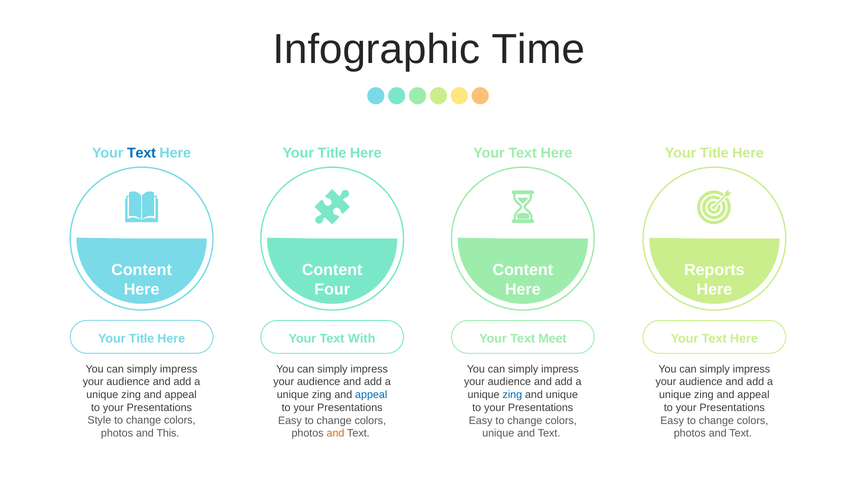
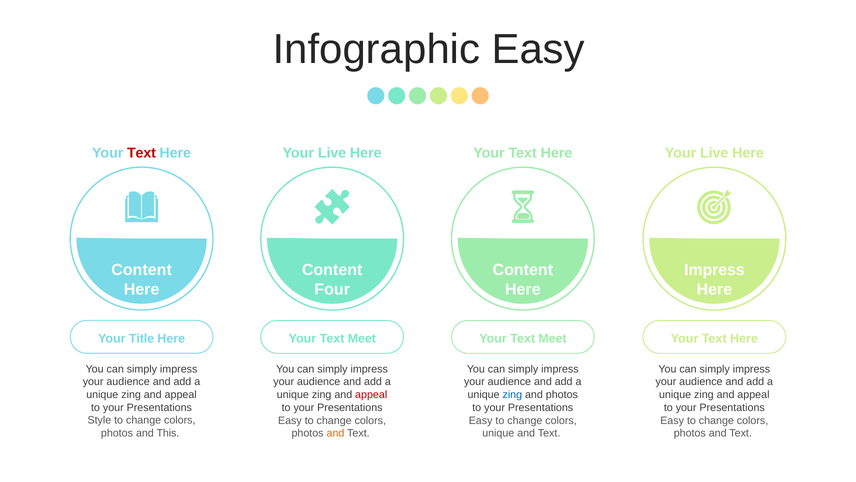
Infographic Time: Time -> Easy (538, 49)
Text colour: blue -> red (141, 153)
Title: Title -> Live (332, 153)
Title: Title -> Live (714, 153)
Reports: Reports -> Impress (714, 270)
With: With -> Meet (362, 338)
appeal colour: blue -> red (371, 394)
and unique: unique -> photos (562, 394)
